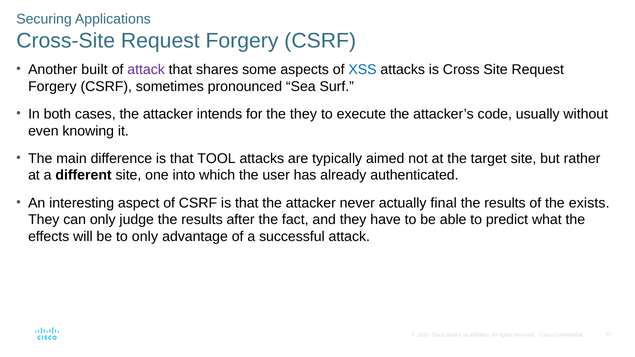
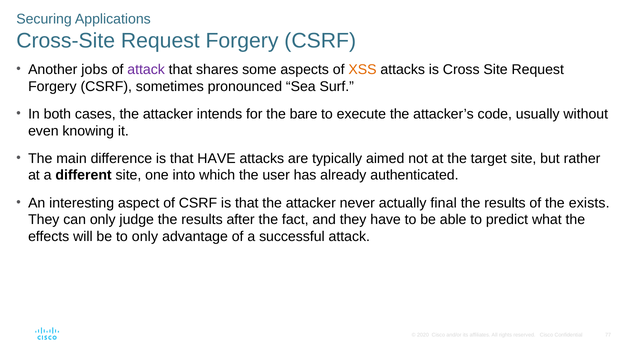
built: built -> jobs (94, 70)
XSS colour: blue -> orange (363, 70)
the they: they -> bare (304, 114)
that TOOL: TOOL -> HAVE (217, 159)
